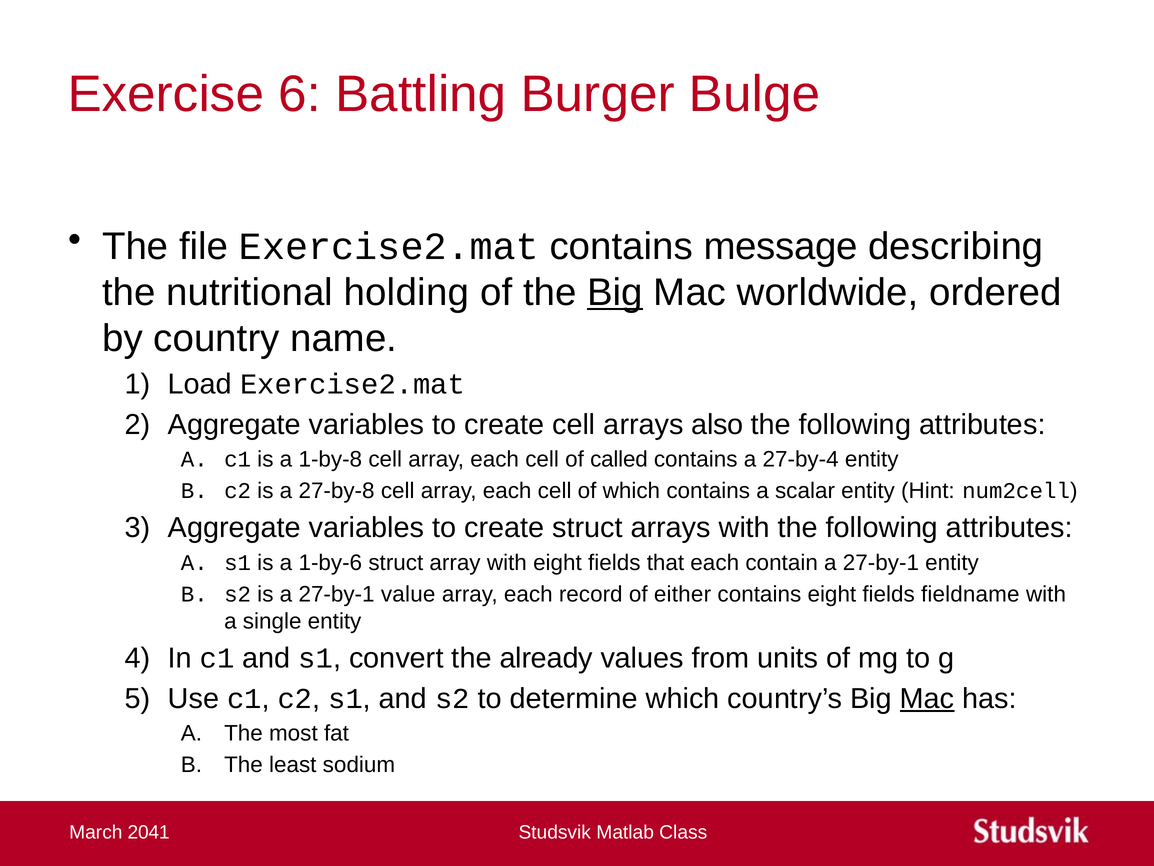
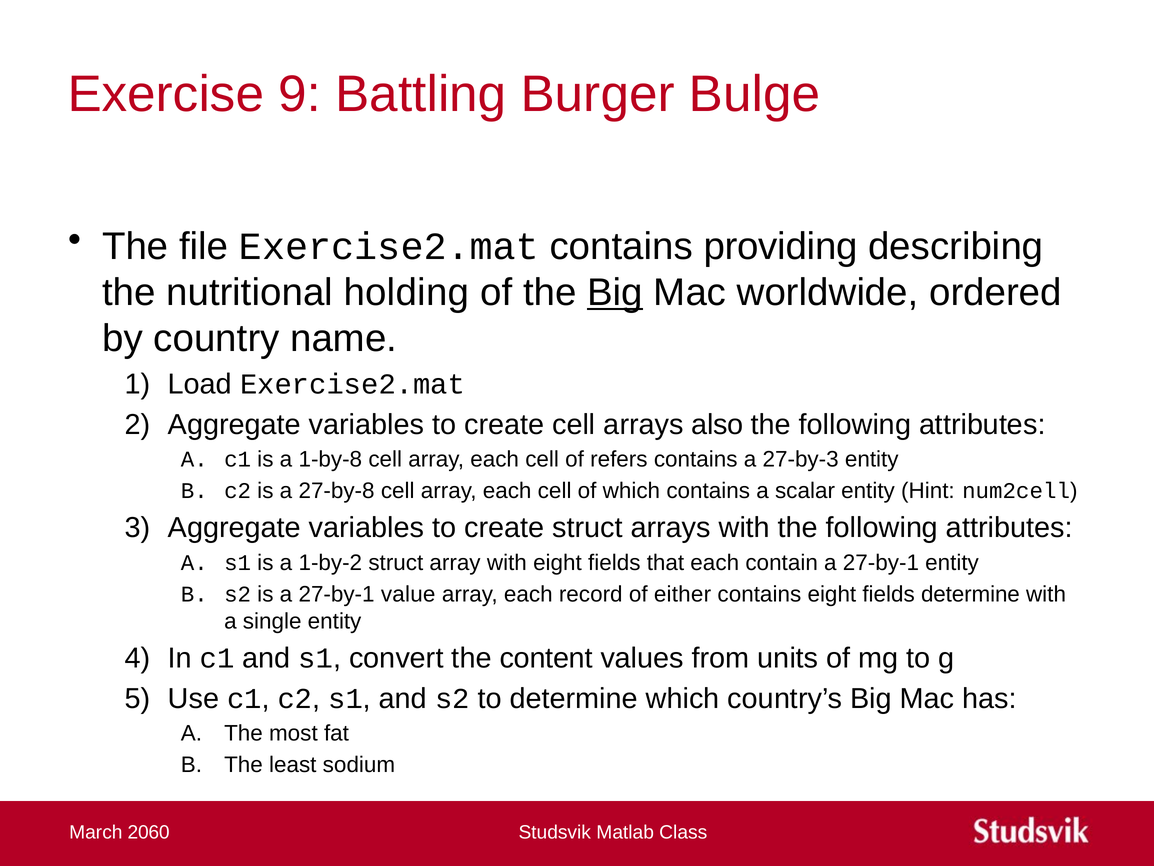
6: 6 -> 9 (300, 94)
message: message -> providing (781, 246)
called: called -> refers (619, 459)
27-by-4: 27-by-4 -> 27-by-3 (801, 459)
1-by-6: 1-by-6 -> 1-by-2 (330, 562)
fields fieldname: fieldname -> determine (970, 594)
already: already -> content (546, 658)
Mac underline: present -> none (927, 698)
2041: 2041 -> 2060 (149, 832)
